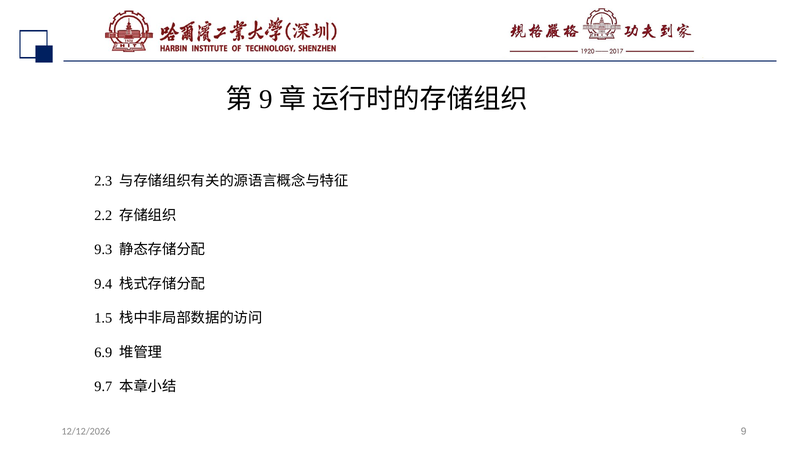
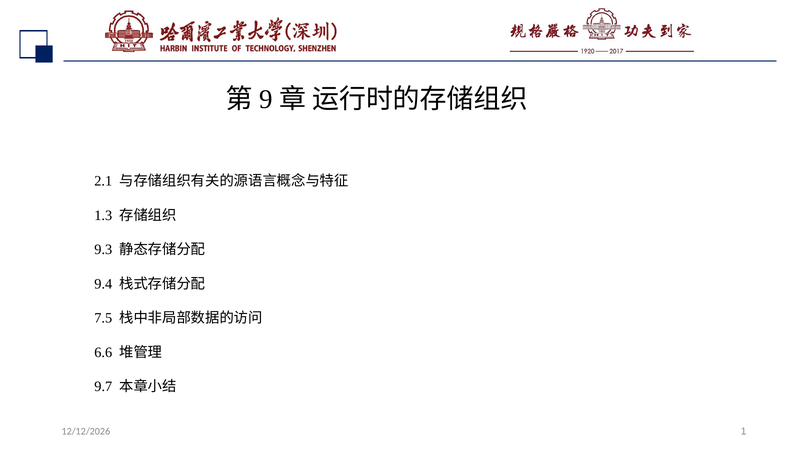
2.3: 2.3 -> 2.1 (103, 181)
2.2: 2.2 -> 1.3 (103, 215)
1.5: 1.5 -> 7.5 (103, 318)
6.9: 6.9 -> 6.6 (103, 352)
9: 9 -> 1 (744, 431)
